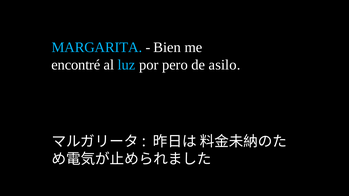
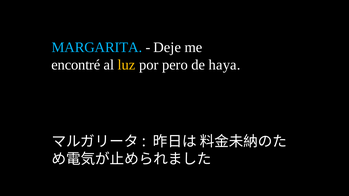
Bien: Bien -> Deje (167, 47)
luz colour: light blue -> yellow (127, 65)
asilo: asilo -> haya (225, 65)
